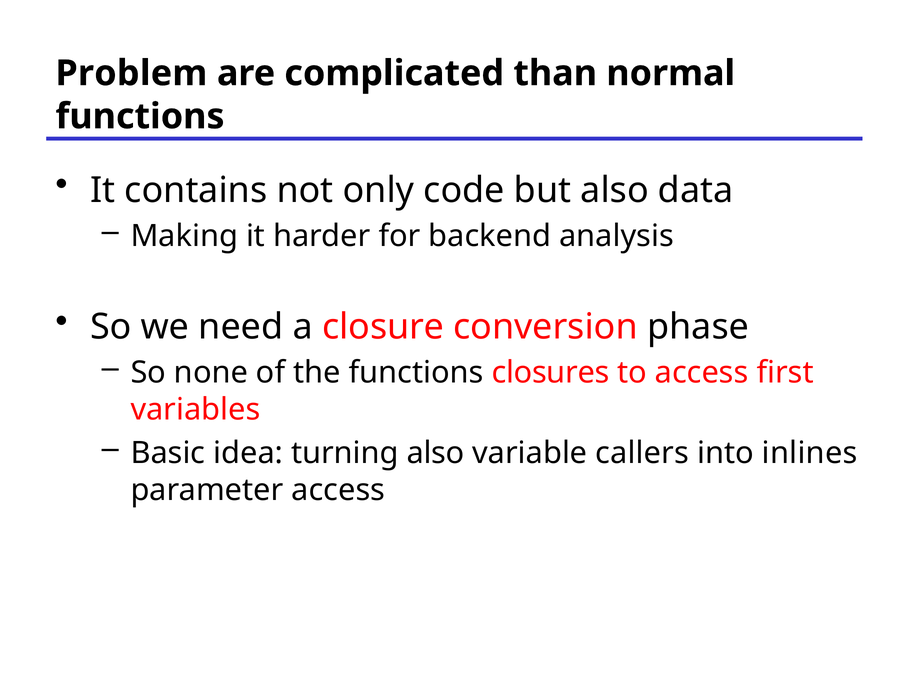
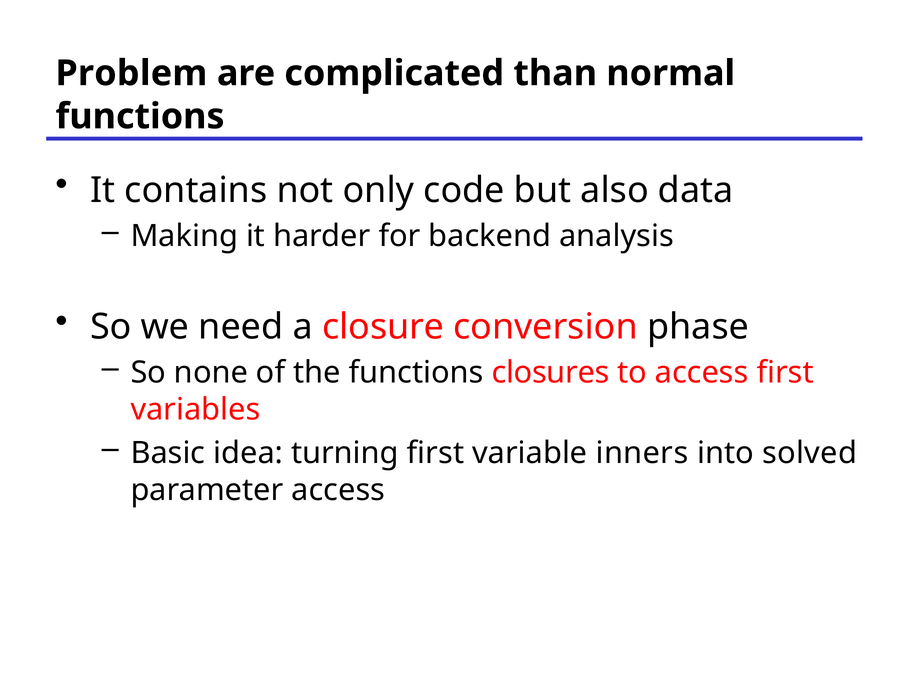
turning also: also -> first (435, 453)
callers: callers -> inners (642, 453)
inlines: inlines -> solved (810, 453)
